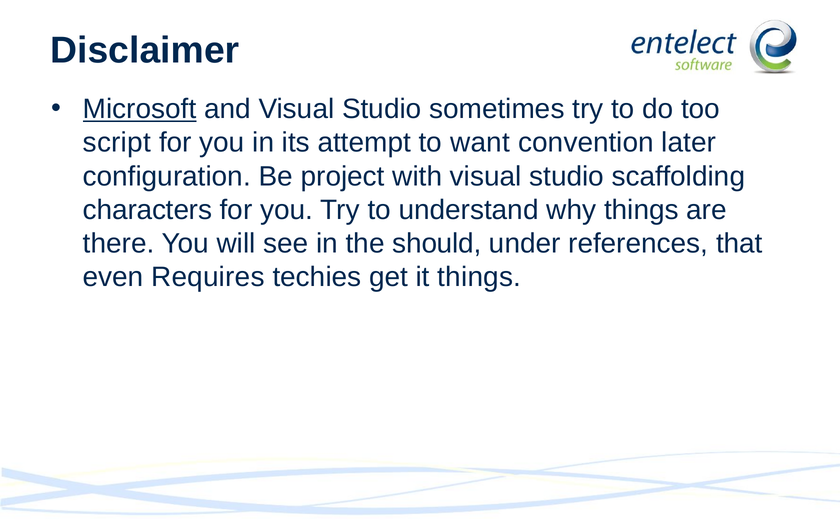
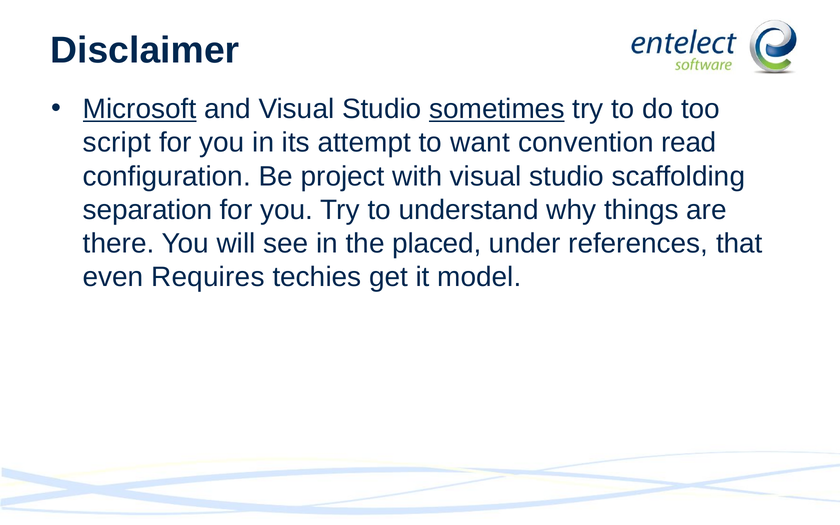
sometimes underline: none -> present (497, 109)
later: later -> read (689, 143)
characters: characters -> separation (147, 210)
should: should -> placed (437, 243)
it things: things -> model (479, 277)
